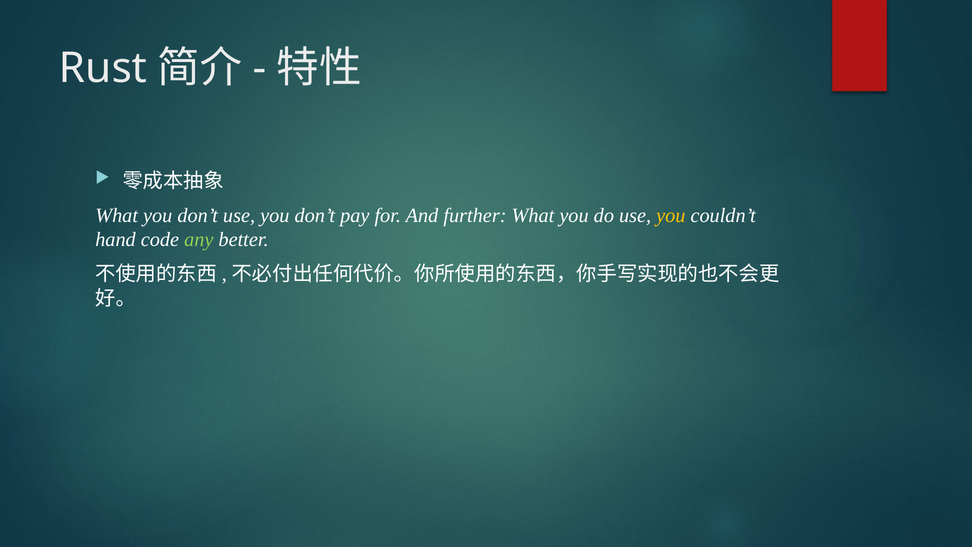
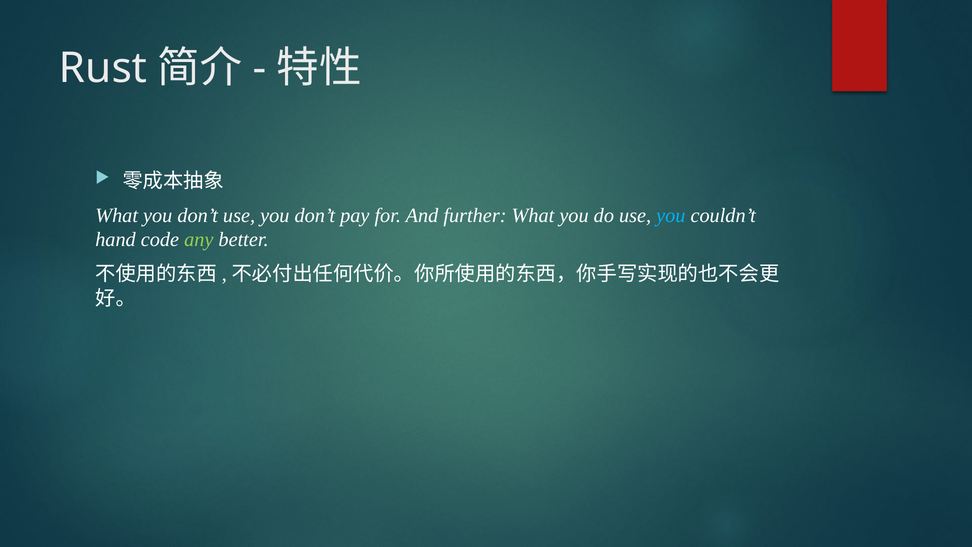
you colour: yellow -> light blue (671, 215)
